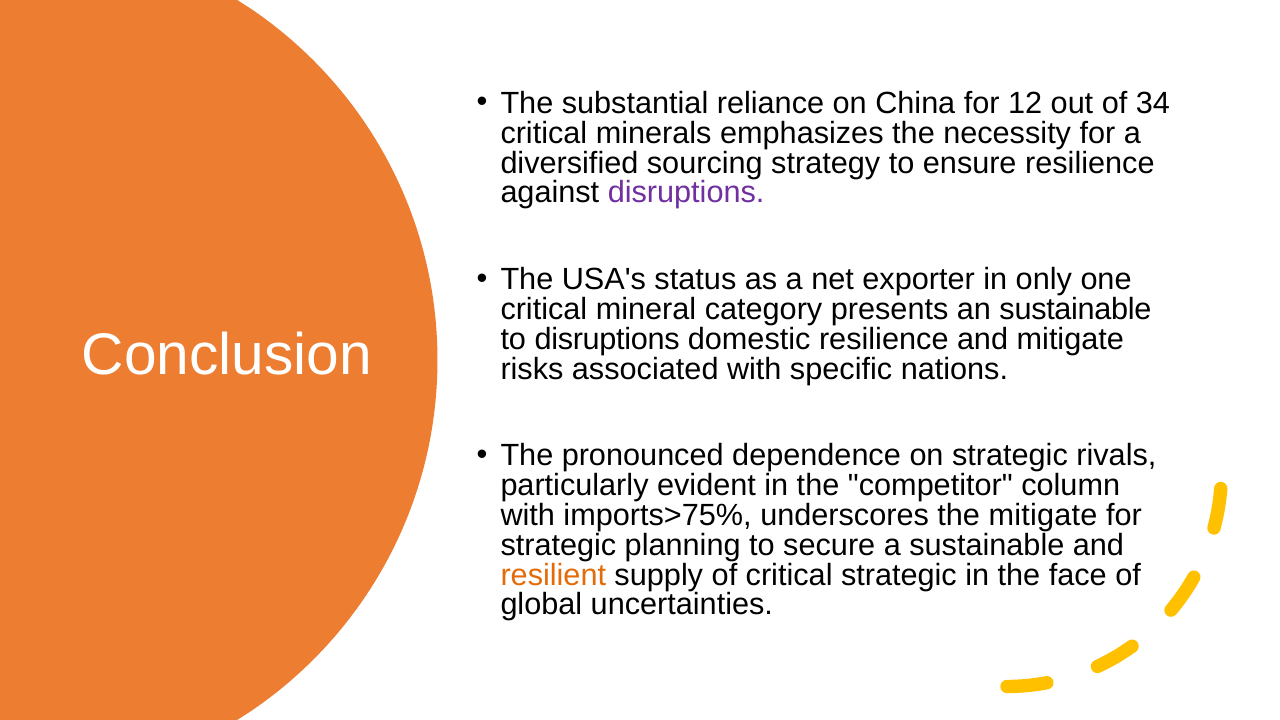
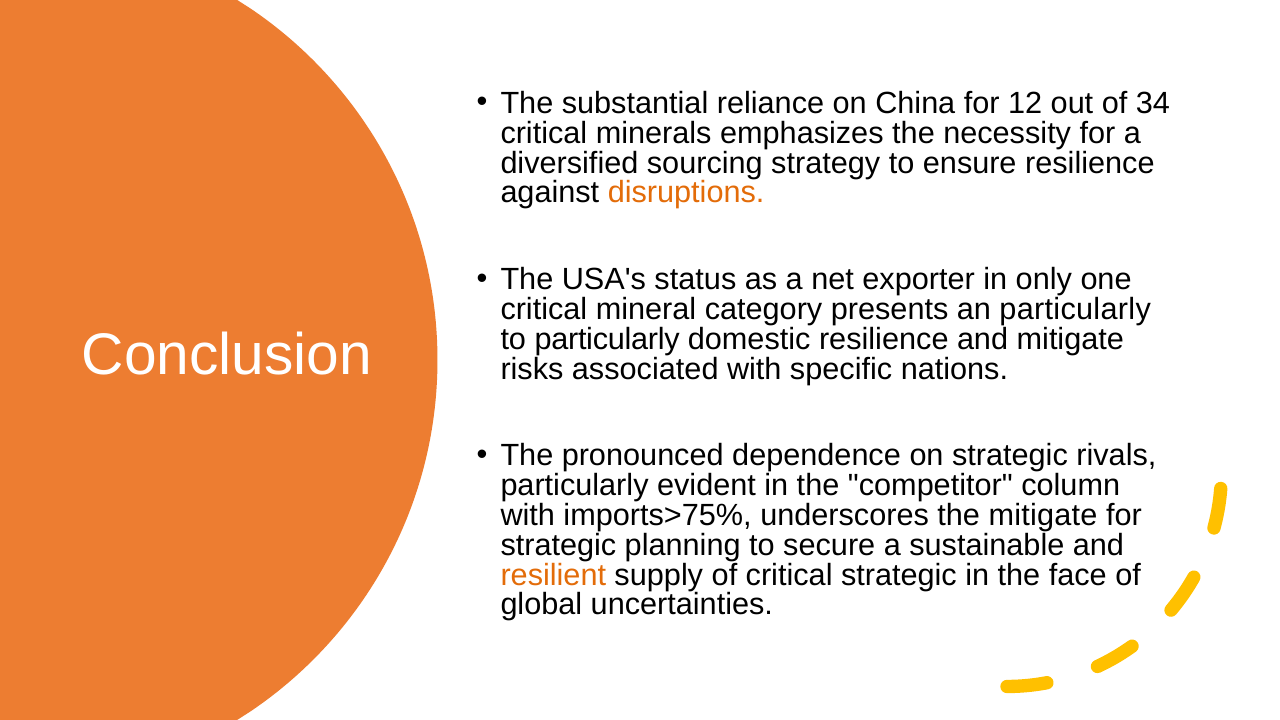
disruptions colour: purple -> orange (686, 193)
an sustainable: sustainable -> particularly (1075, 309)
to disruptions: disruptions -> particularly (607, 339)
